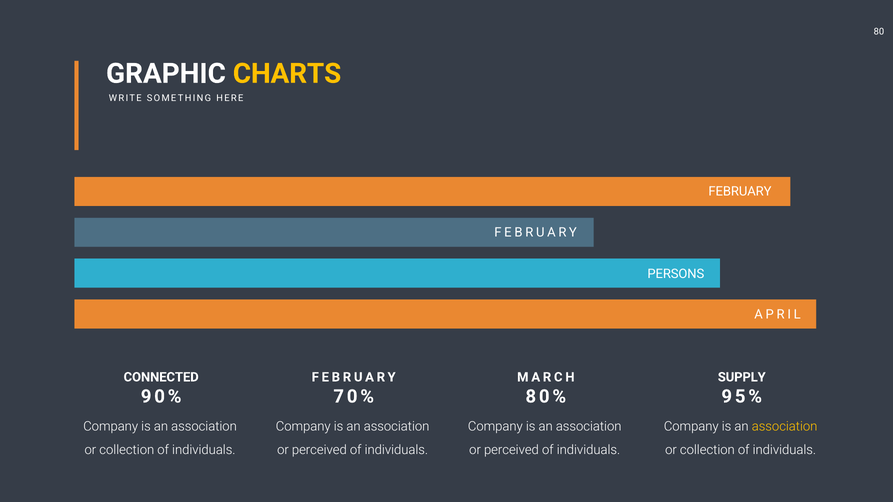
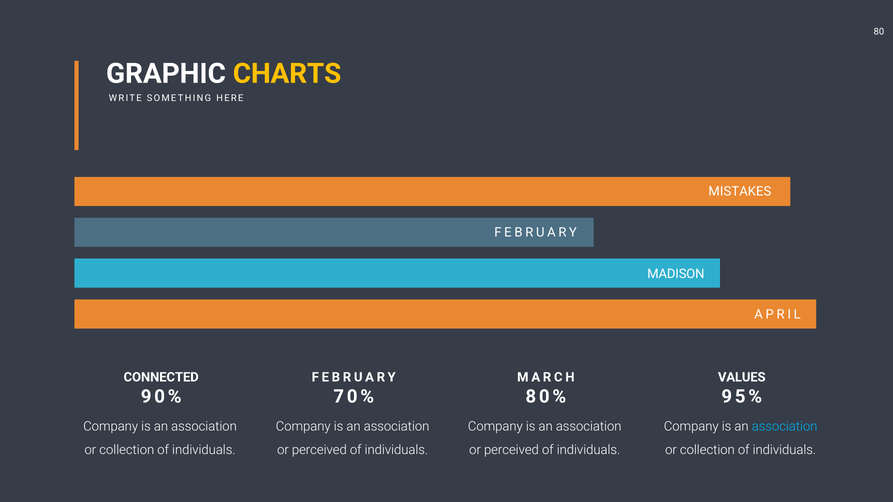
FEBRUARY: FEBRUARY -> MISTAKES (740, 192)
PERSONS: PERSONS -> MADISON (676, 274)
SUPPLY: SUPPLY -> VALUES (742, 377)
association colour: yellow -> light blue (785, 427)
